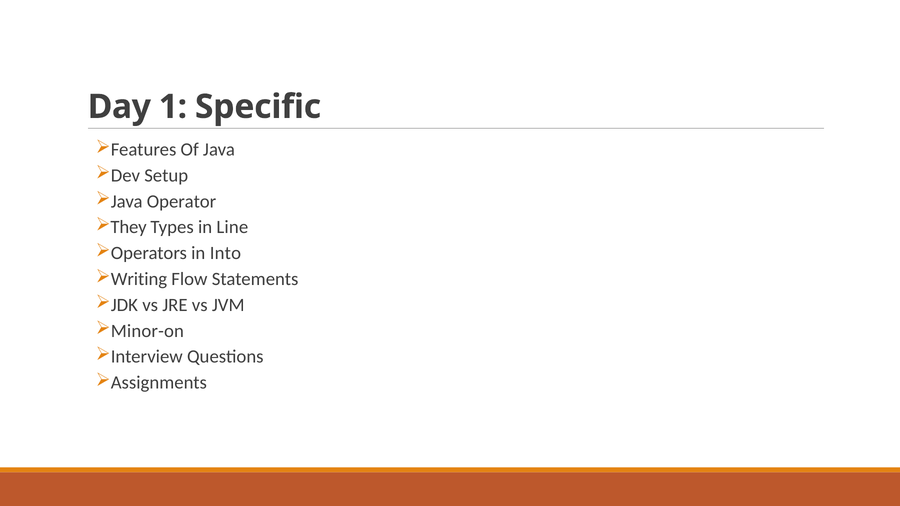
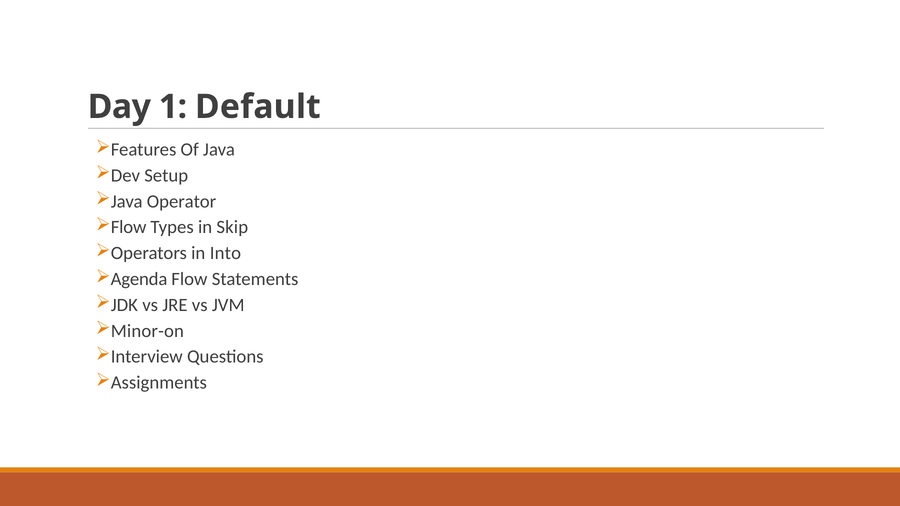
Specific: Specific -> Default (258, 107)
They: They -> Flow (129, 227)
Line: Line -> Skip (232, 227)
Writing: Writing -> Agenda (139, 279)
